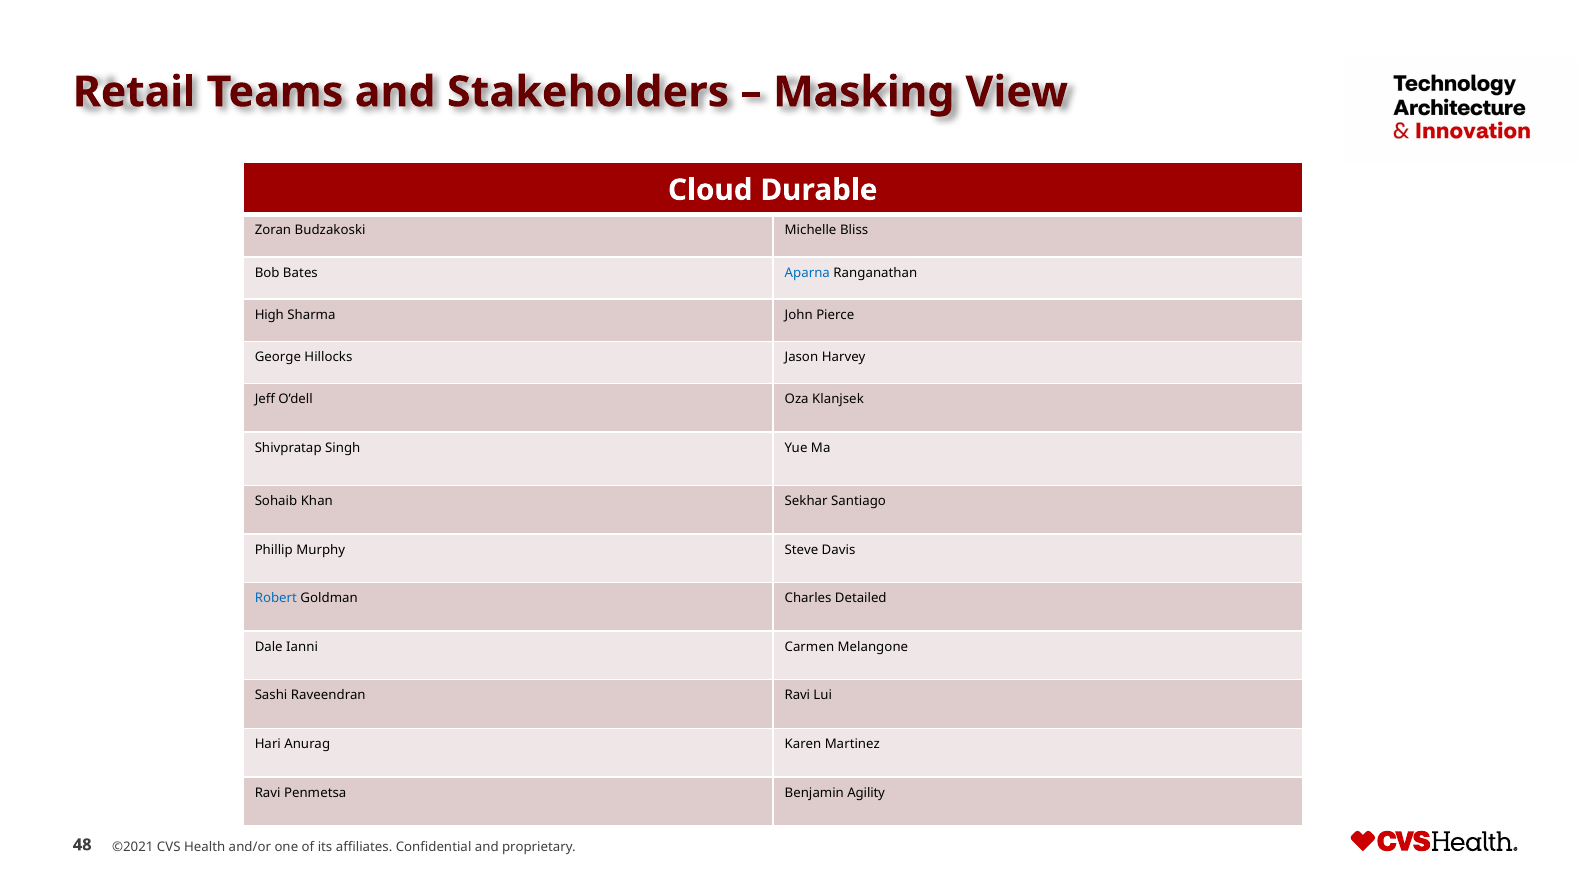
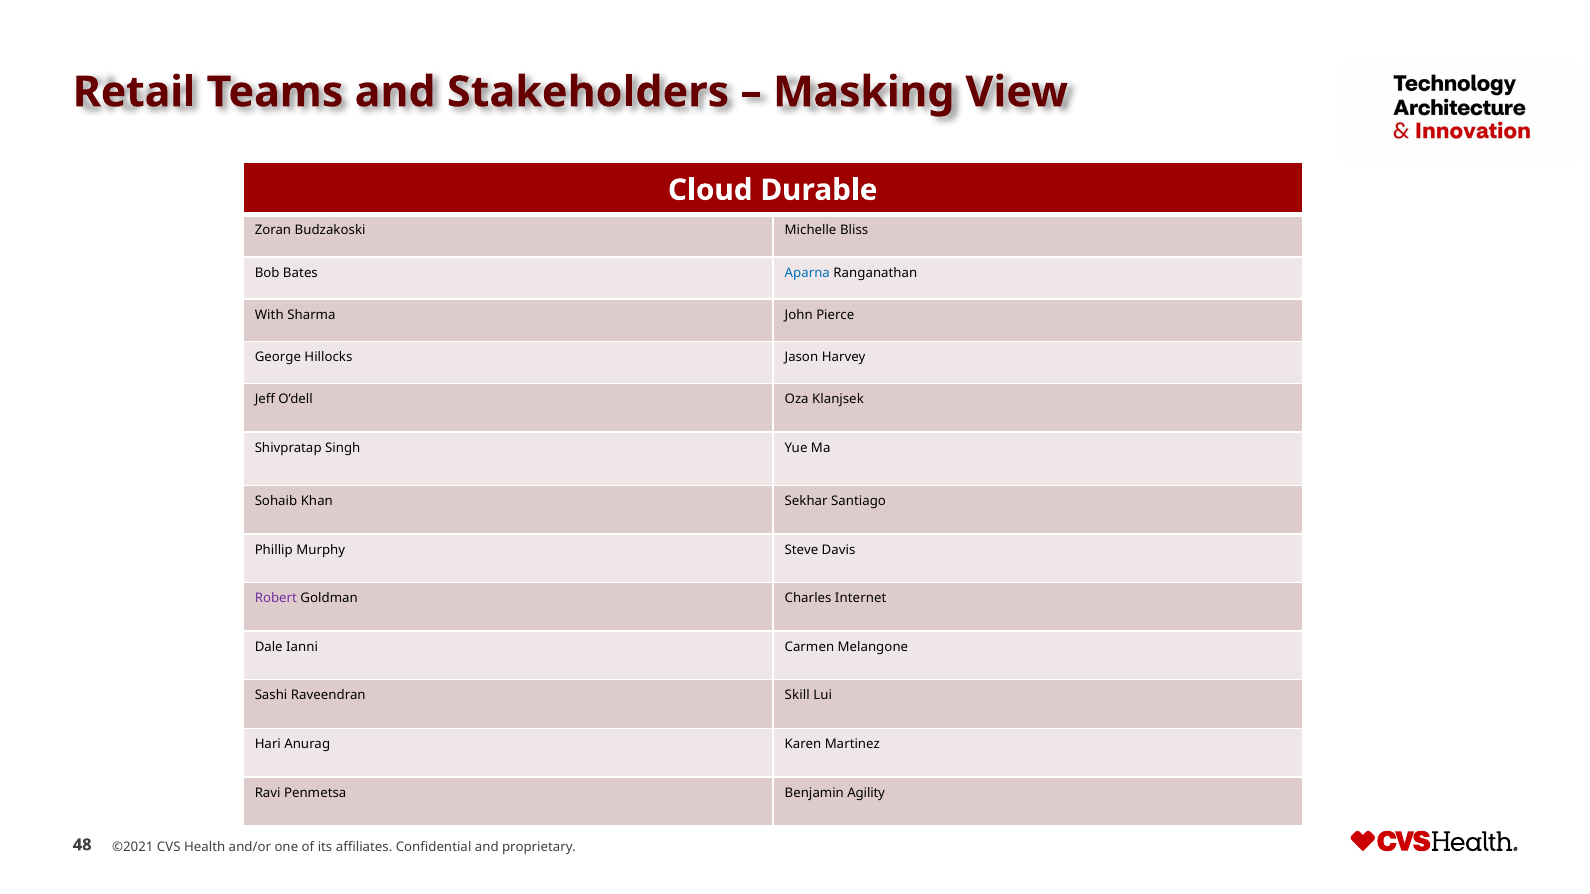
High: High -> With (269, 315)
Robert colour: blue -> purple (276, 599)
Detailed: Detailed -> Internet (861, 599)
Raveendran Ravi: Ravi -> Skill (797, 696)
